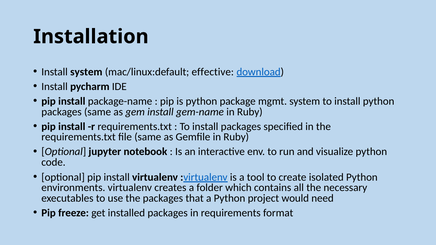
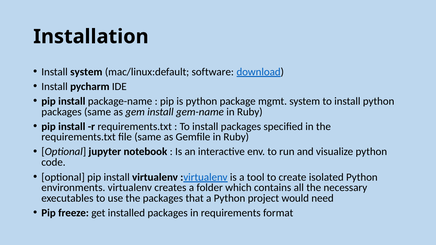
effective: effective -> software (213, 72)
